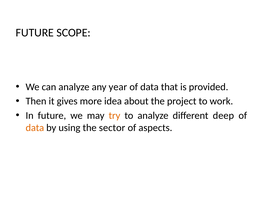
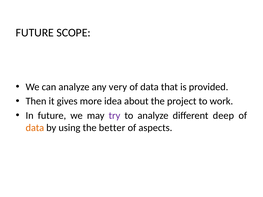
year: year -> very (118, 87)
try colour: orange -> purple (114, 116)
sector: sector -> better (112, 128)
